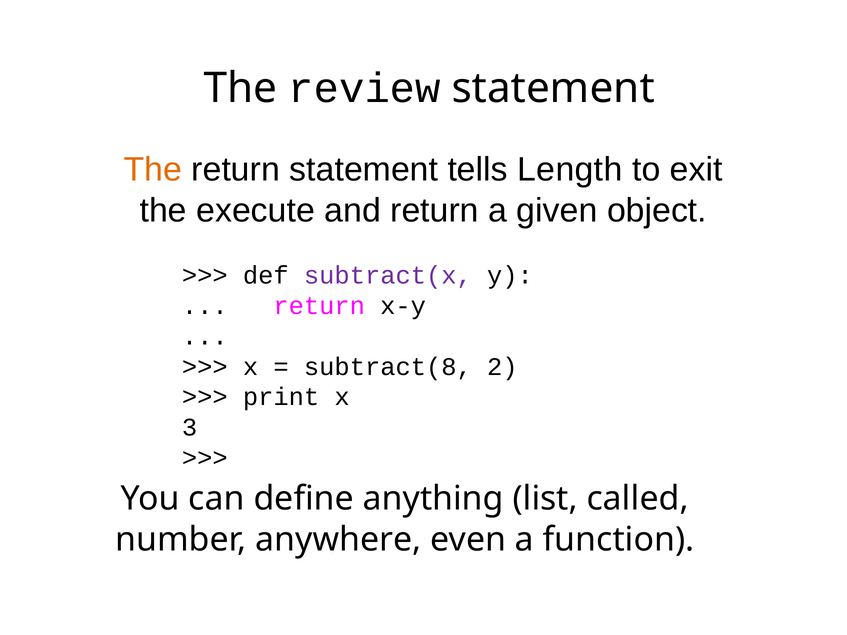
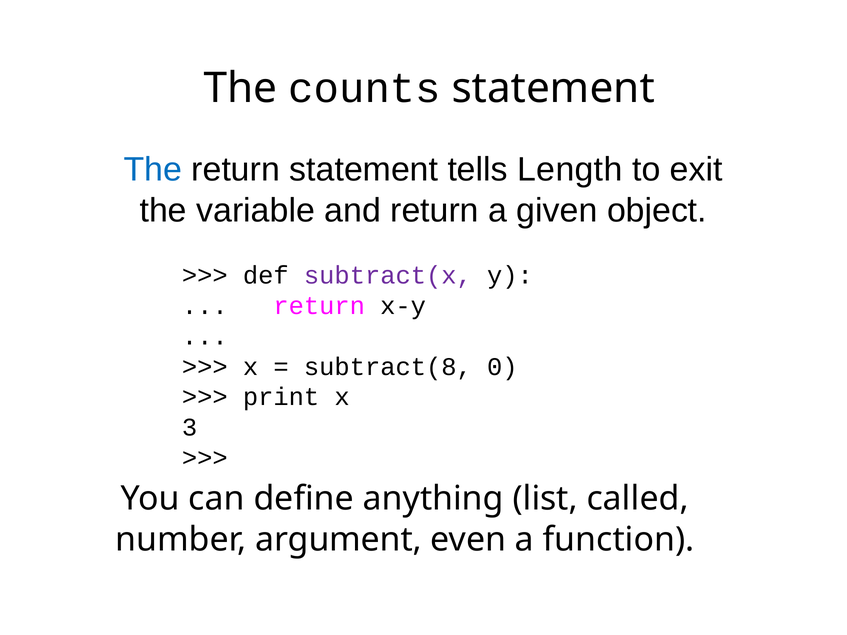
review: review -> counts (365, 88)
The colour: orange -> blue (153, 170)
execute: execute -> variable (256, 211)
2: 2 -> 0 (502, 367)
anywhere: anywhere -> argument (338, 540)
